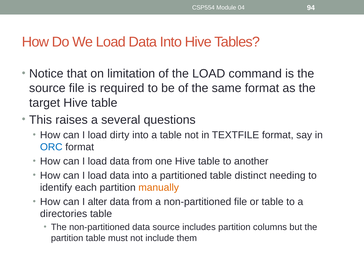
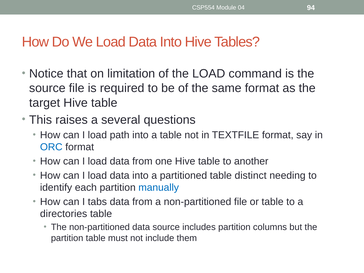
dirty: dirty -> path (120, 135)
manually colour: orange -> blue (159, 188)
alter: alter -> tabs (97, 202)
